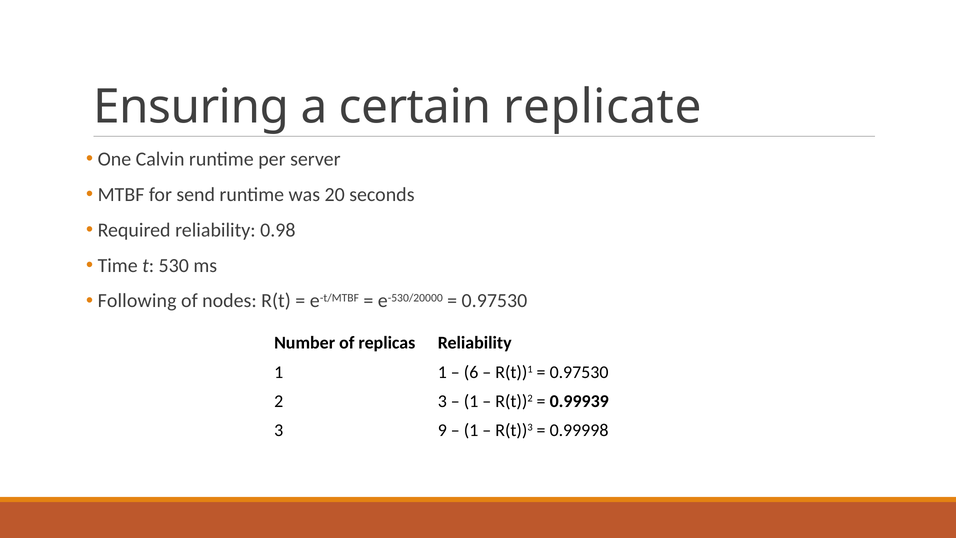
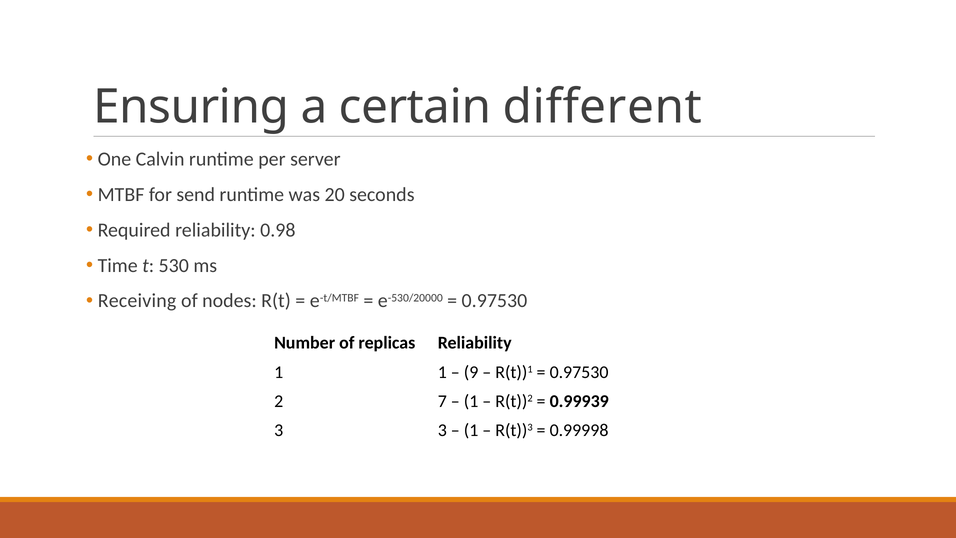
replicate: replicate -> different (602, 107)
Following: Following -> Receiving (137, 301)
6: 6 -> 9 (471, 372)
2 3: 3 -> 7 (442, 401)
3 9: 9 -> 3 (442, 430)
